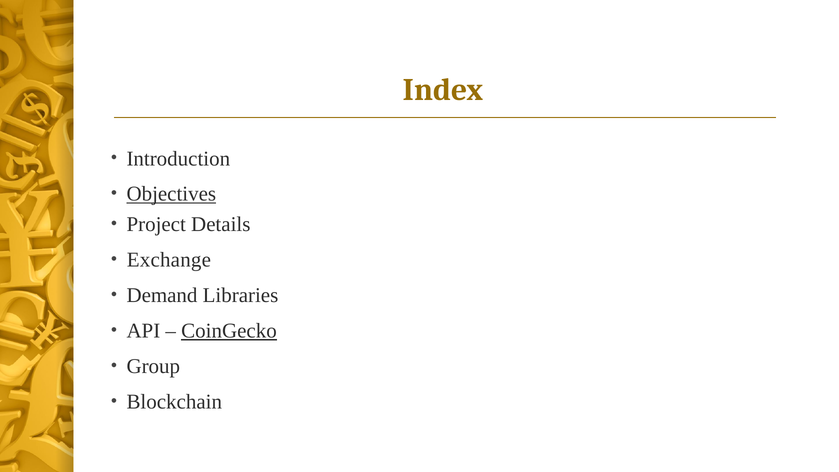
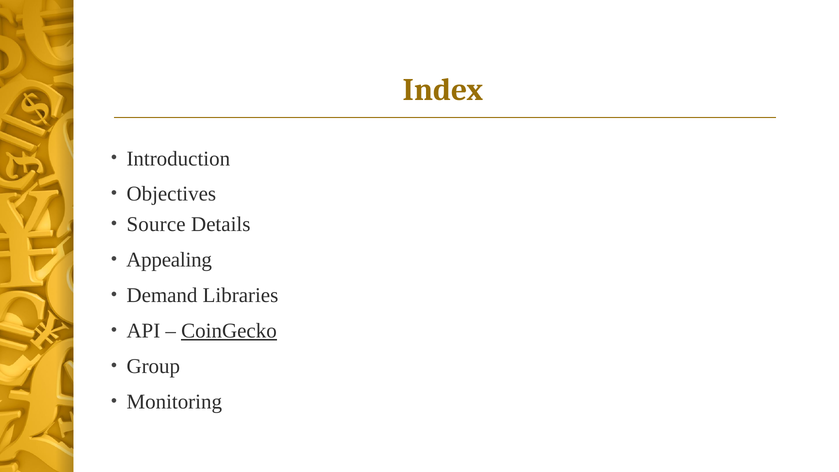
Objectives underline: present -> none (171, 194)
Project: Project -> Source (156, 224)
Exchange: Exchange -> Appealing (169, 260)
Blockchain: Blockchain -> Monitoring (174, 402)
